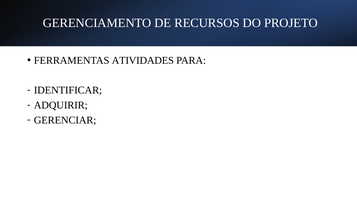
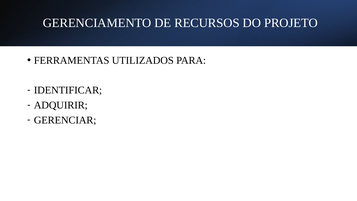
ATIVIDADES: ATIVIDADES -> UTILIZADOS (143, 60)
